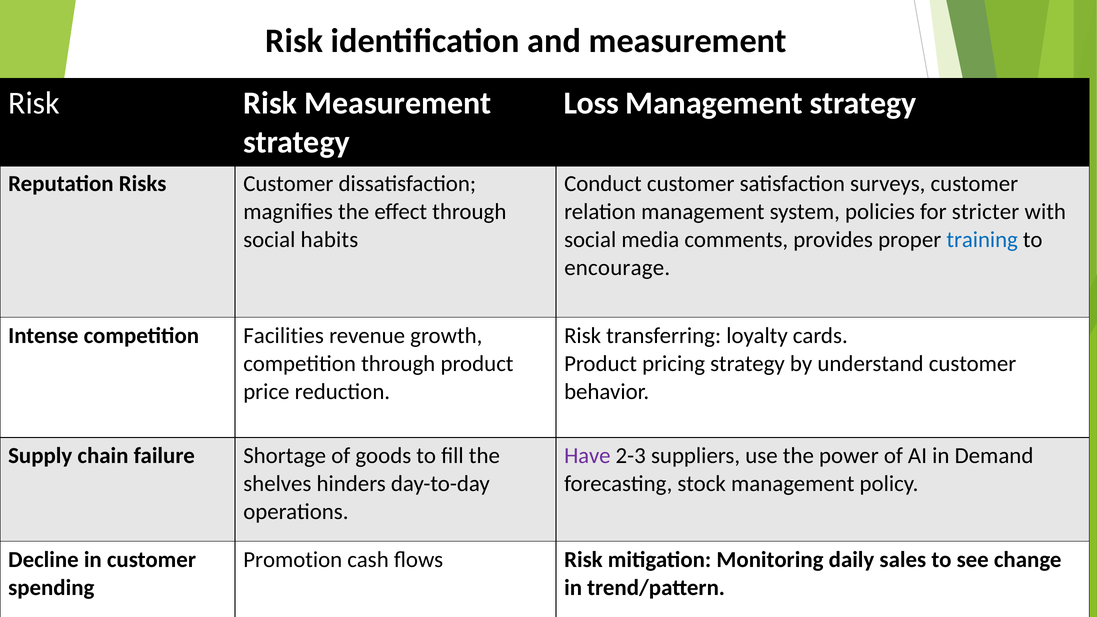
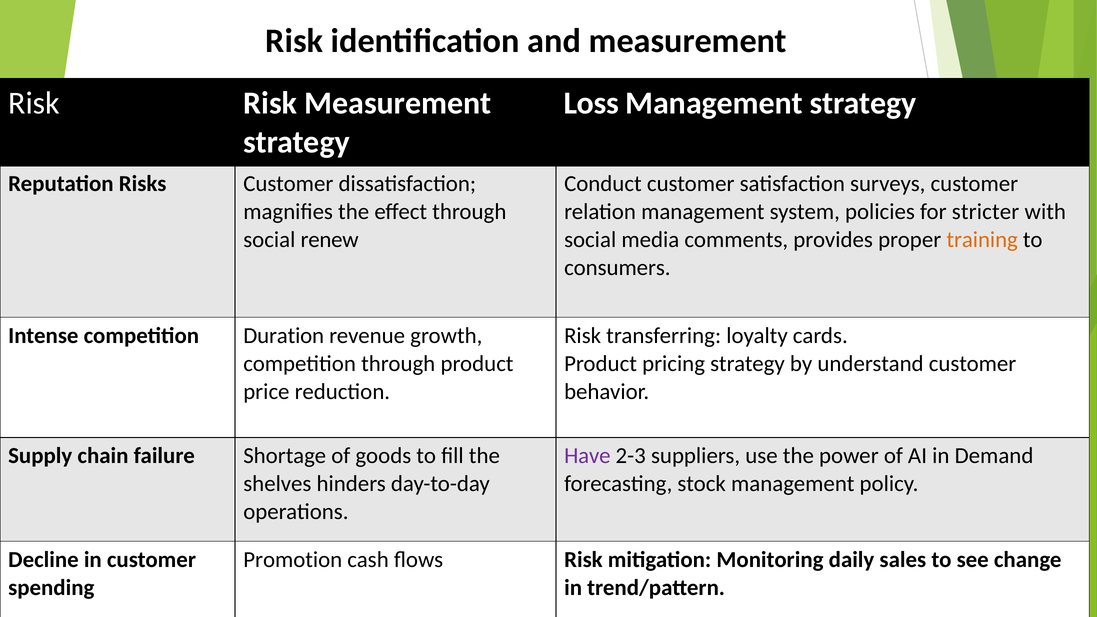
habits: habits -> renew (330, 240)
training colour: blue -> orange (982, 240)
encourage: encourage -> consumers (617, 268)
Facilities: Facilities -> Duration (284, 336)
